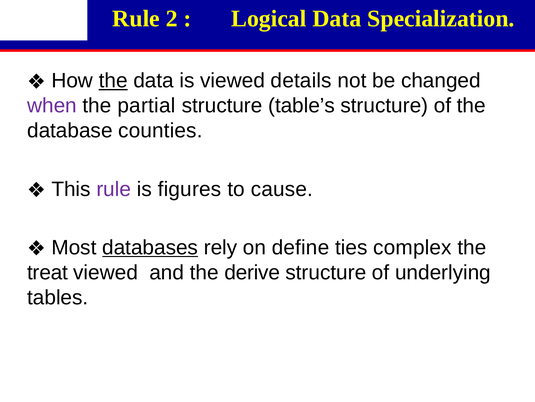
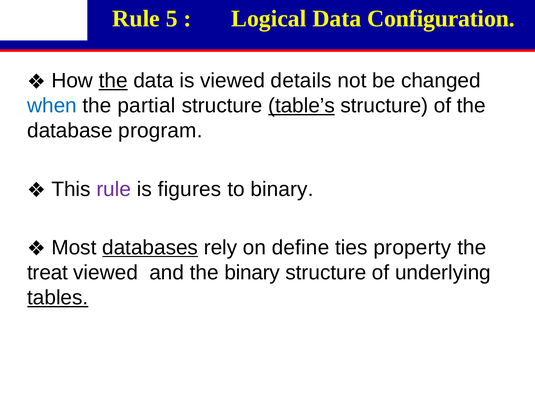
2: 2 -> 5 (172, 19)
Specialization: Specialization -> Configuration (441, 19)
when colour: purple -> blue (52, 106)
table’s underline: none -> present (302, 106)
counties: counties -> program (160, 130)
to cause: cause -> binary (282, 189)
complex: complex -> property (412, 247)
the derive: derive -> binary (252, 272)
tables underline: none -> present (58, 297)
